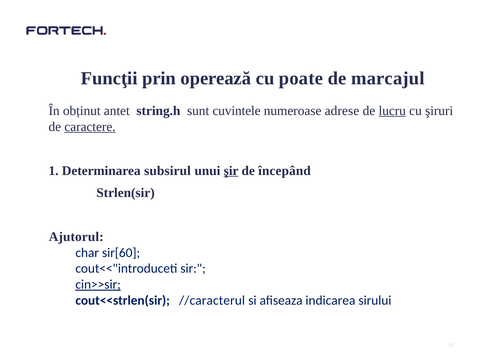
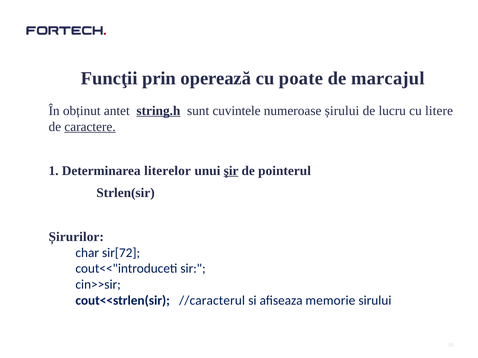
string.h underline: none -> present (158, 111)
adrese: adrese -> șirului (342, 111)
lucru underline: present -> none (392, 111)
şiruri: şiruri -> litere (439, 111)
subsirul: subsirul -> literelor (167, 171)
începând: începând -> pointerul (285, 171)
Ajutorul: Ajutorul -> Șirurilor (76, 237)
sir[60: sir[60 -> sir[72 (121, 253)
cin>>sir underline: present -> none (98, 285)
indicarea: indicarea -> memorie (330, 301)
